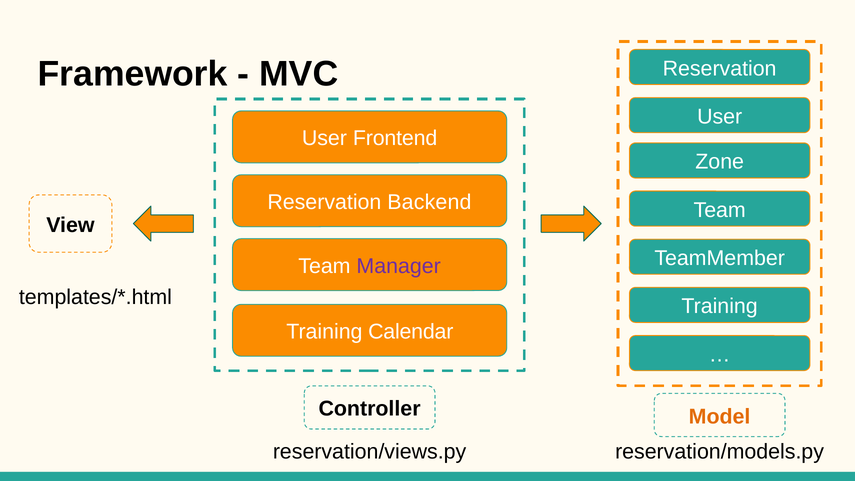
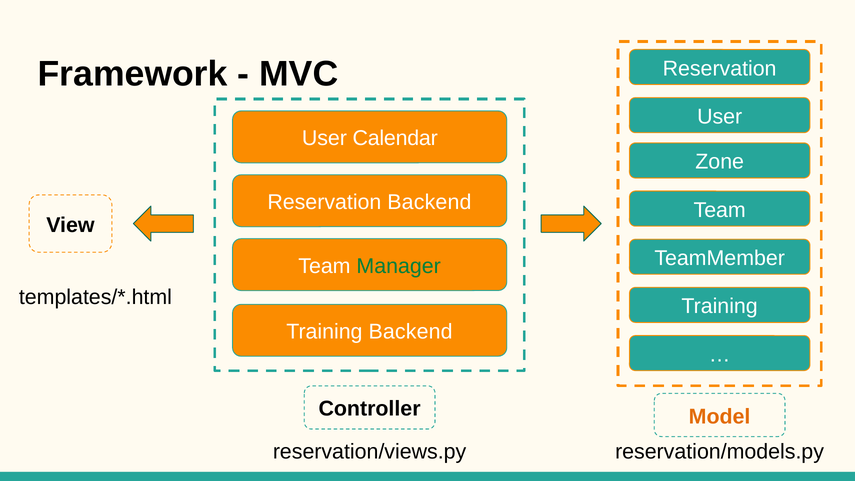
Frontend: Frontend -> Calendar (395, 138)
Manager colour: purple -> green (399, 266)
Training Calendar: Calendar -> Backend (411, 332)
